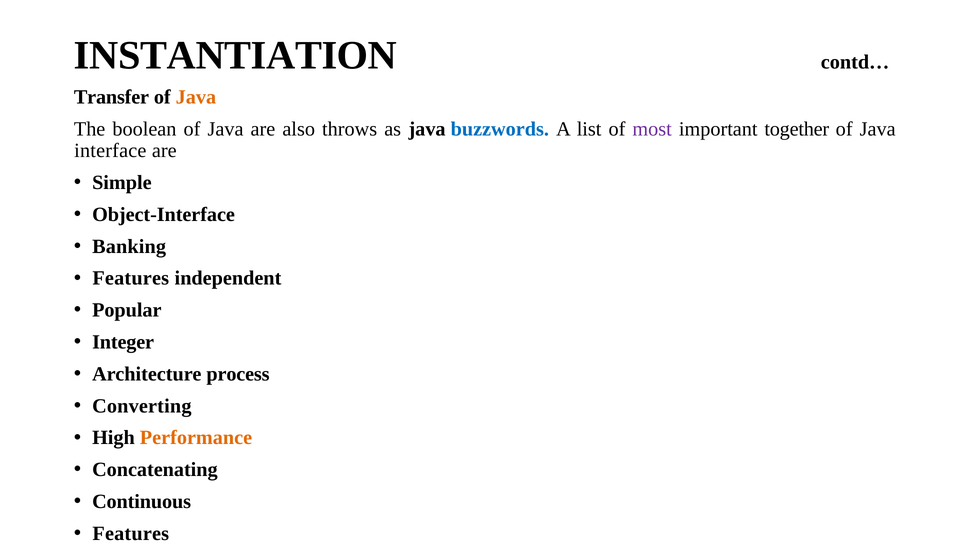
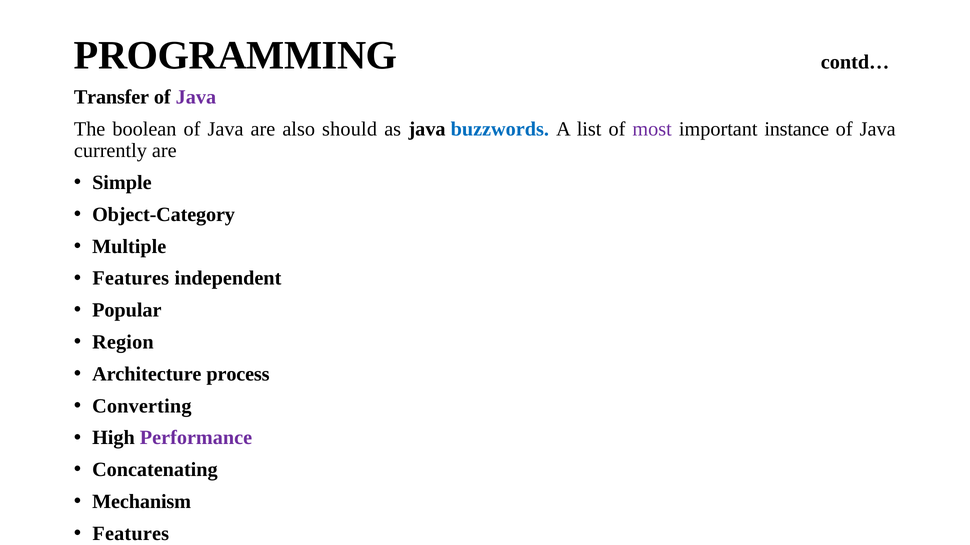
INSTANTIATION: INSTANTIATION -> PROGRAMMING (236, 56)
Java colour: orange -> purple (196, 97)
throws: throws -> should (350, 129)
together: together -> instance (797, 129)
interface: interface -> currently (110, 151)
Object-Interface: Object-Interface -> Object-Category (164, 215)
Banking: Banking -> Multiple (129, 247)
Integer: Integer -> Region (123, 342)
Performance colour: orange -> purple (196, 438)
Continuous: Continuous -> Mechanism (142, 502)
